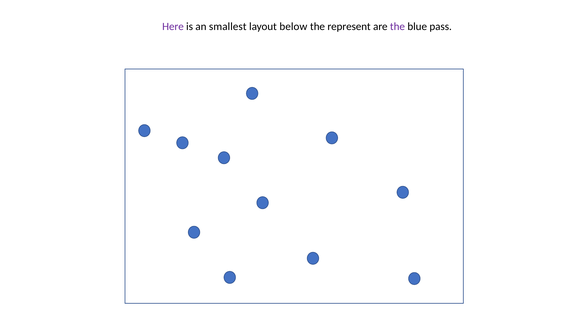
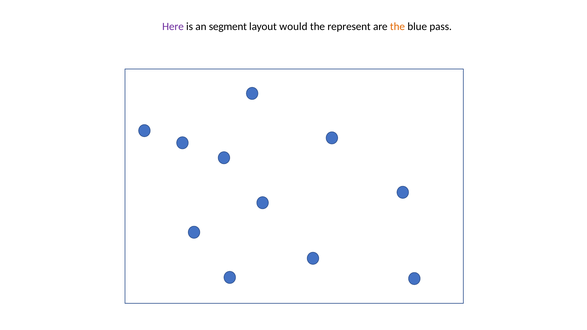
smallest: smallest -> segment (228, 27)
below: below -> would (293, 27)
the colour: purple -> orange (397, 27)
